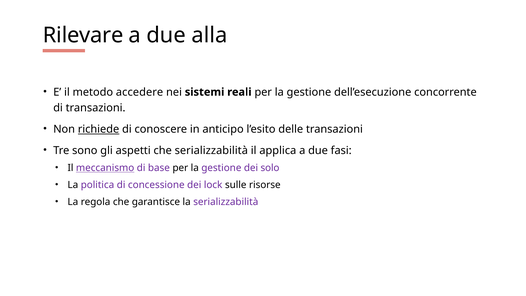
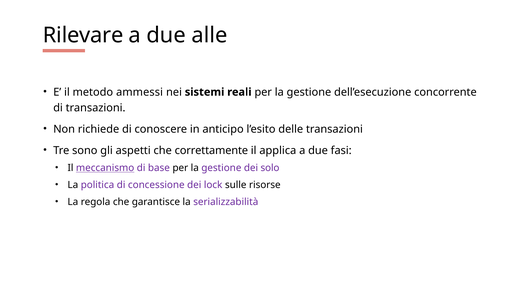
alla: alla -> alle (209, 35)
accedere: accedere -> ammessi (140, 92)
richiede underline: present -> none (99, 129)
che serializzabilità: serializzabilità -> correttamente (211, 150)
